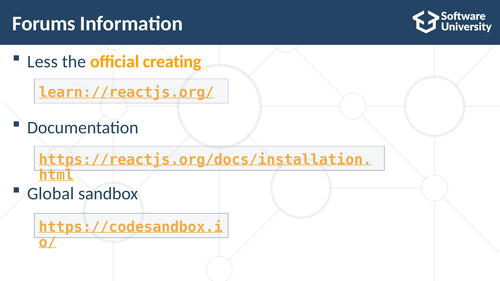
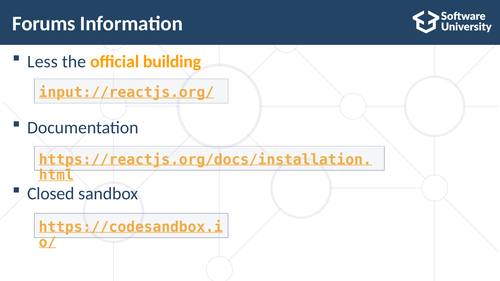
creating: creating -> building (172, 62)
learn://reactjs.org/: learn://reactjs.org/ -> input://reactjs.org/ (126, 93)
Global: Global -> Closed (51, 194)
